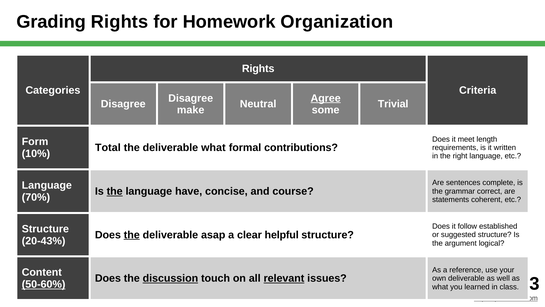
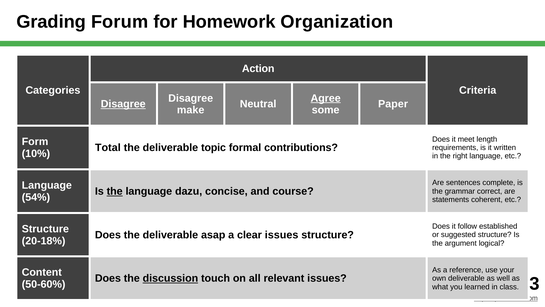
Grading Rights: Rights -> Forum (120, 22)
Rights: Rights -> Action (258, 68)
Disagree underline: none -> present (123, 104)
Trivial: Trivial -> Paper (393, 104)
deliverable what: what -> topic (214, 148)
have: have -> dazu (189, 191)
70%: 70% -> 54% (36, 197)
the underline: present -> none (132, 235)
clear helpful: helpful -> issues (282, 235)
20-43%: 20-43% -> 20-18% (44, 241)
relevant underline: present -> none (284, 278)
50-60% underline: present -> none (44, 284)
